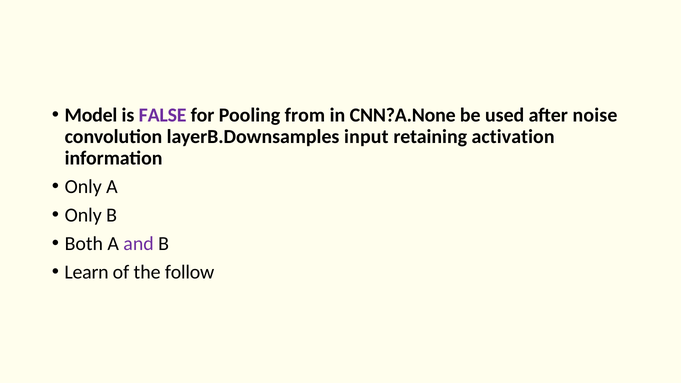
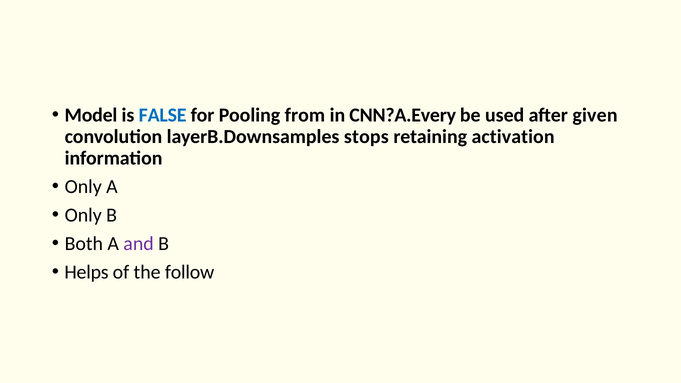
FALSE colour: purple -> blue (163, 115)
CNN?A.None: CNN?A.None -> CNN?A.Every (403, 115)
noise: noise -> given (595, 115)
input: input -> stops (366, 137)
Learn: Learn -> Helps (87, 272)
